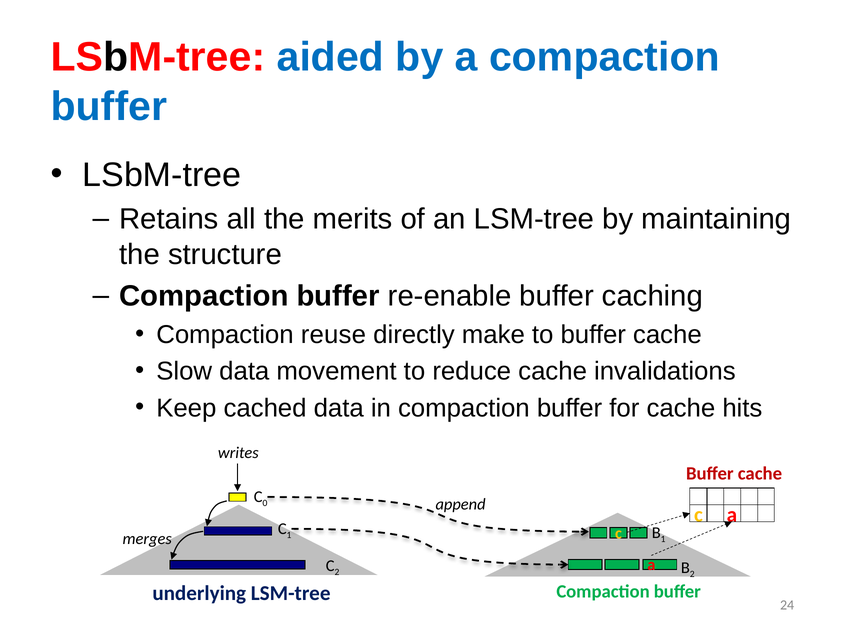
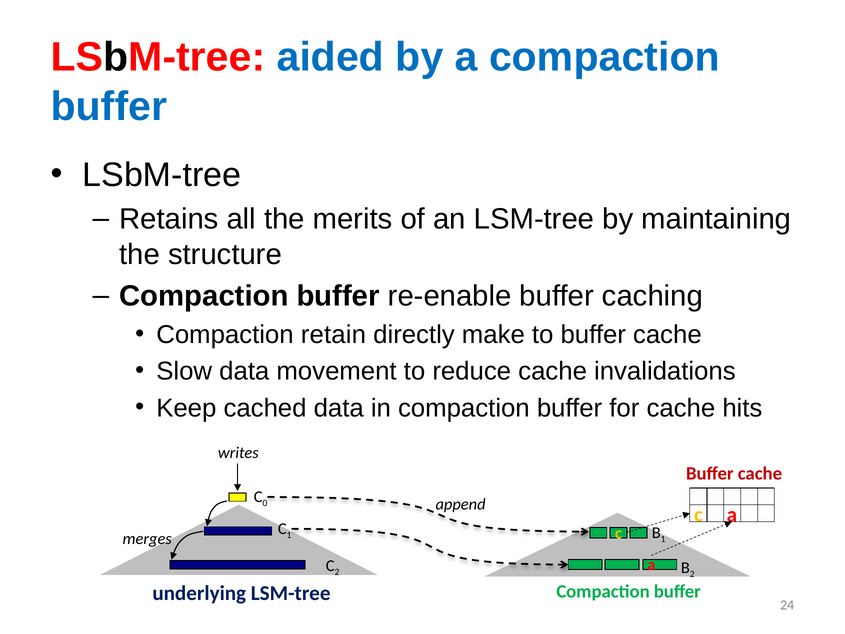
reuse: reuse -> retain (333, 335)
